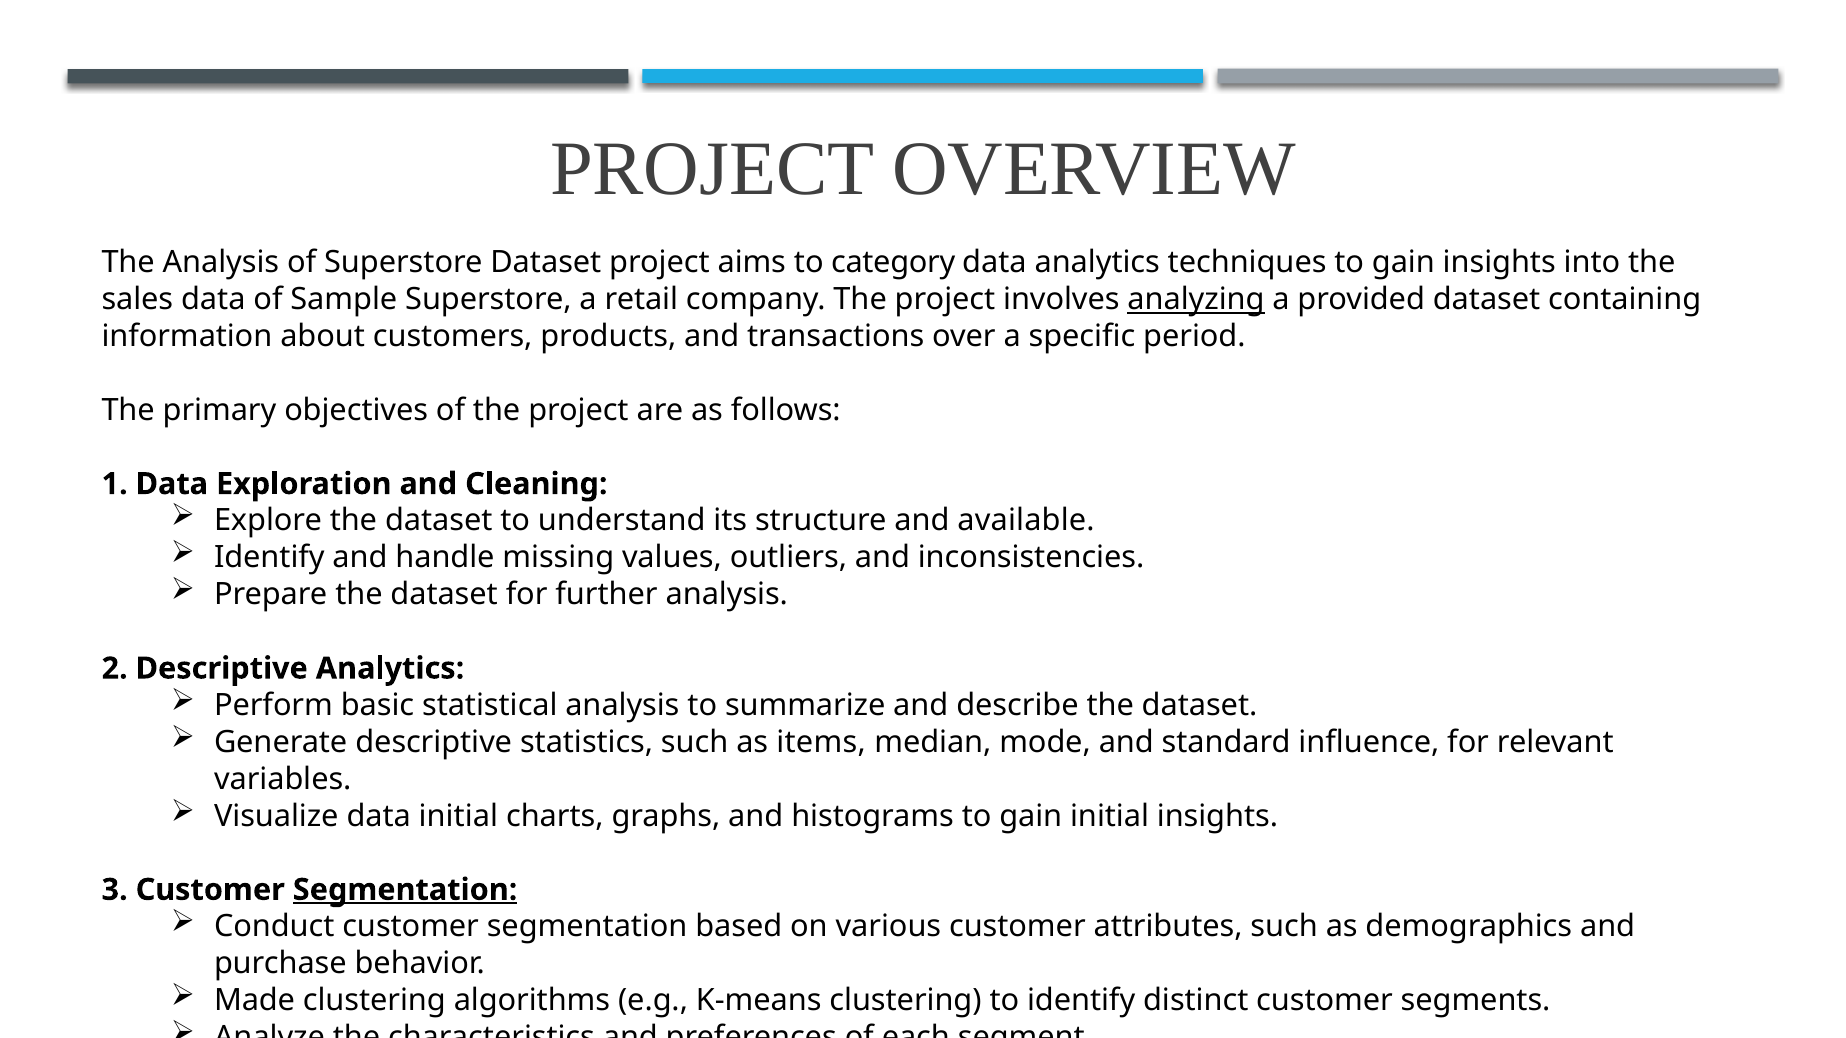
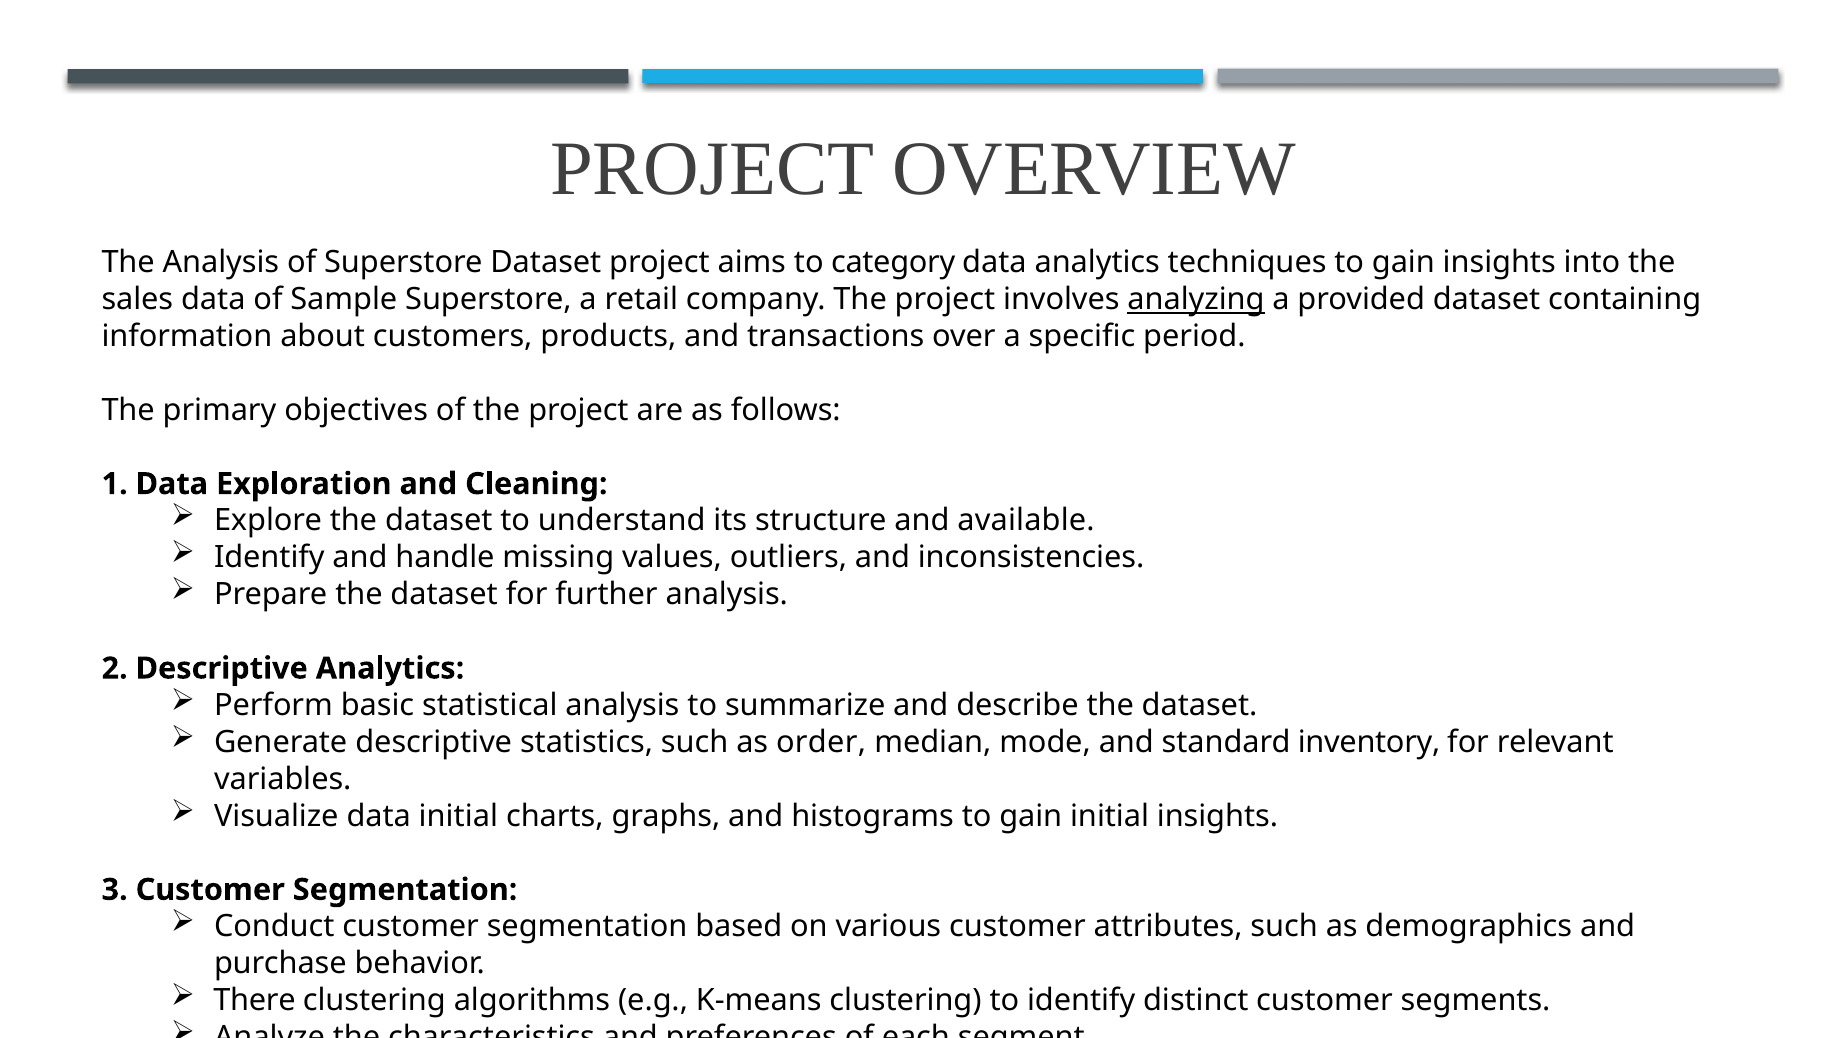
items: items -> order (821, 742)
influence: influence -> inventory (1369, 742)
Segmentation underline: present -> none (405, 890)
Made: Made -> There (255, 1001)
